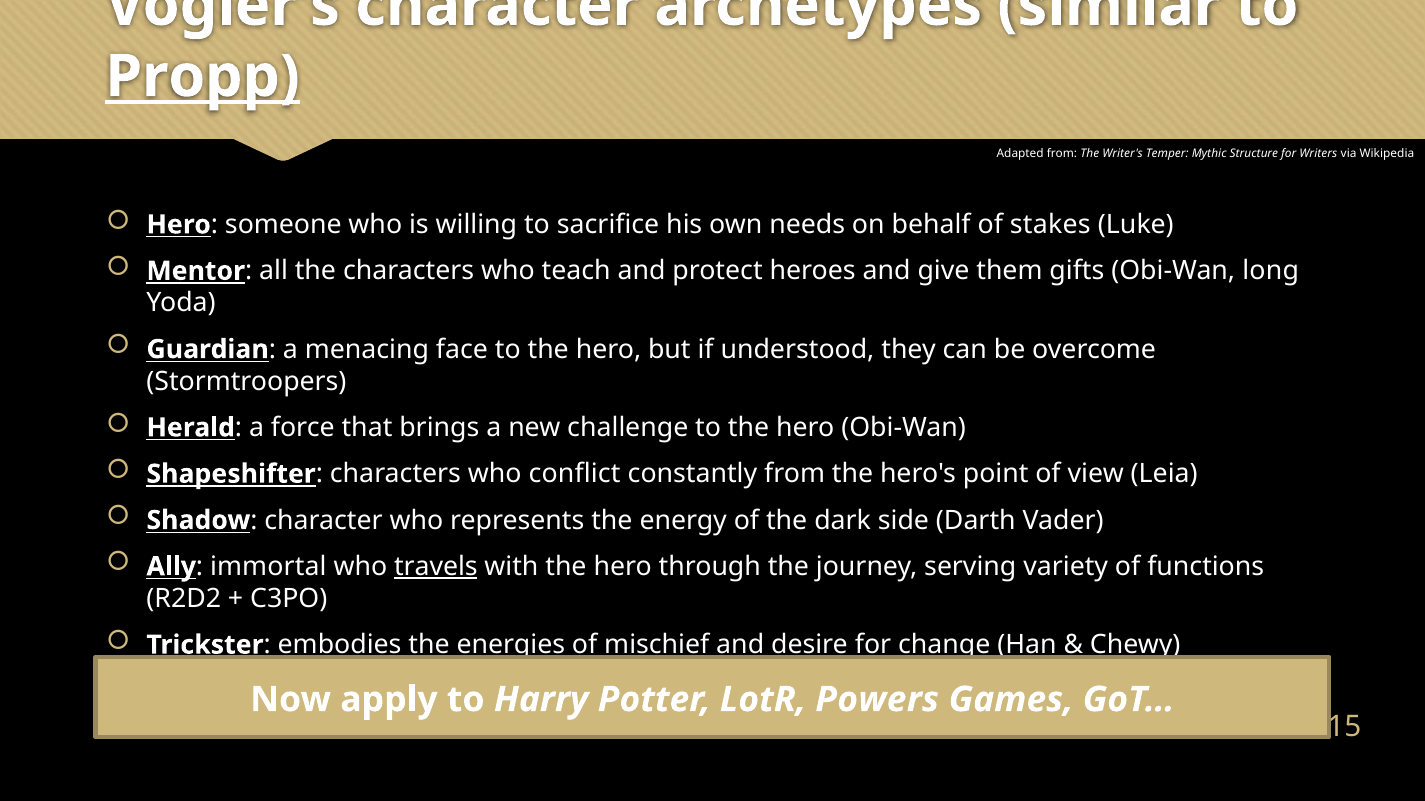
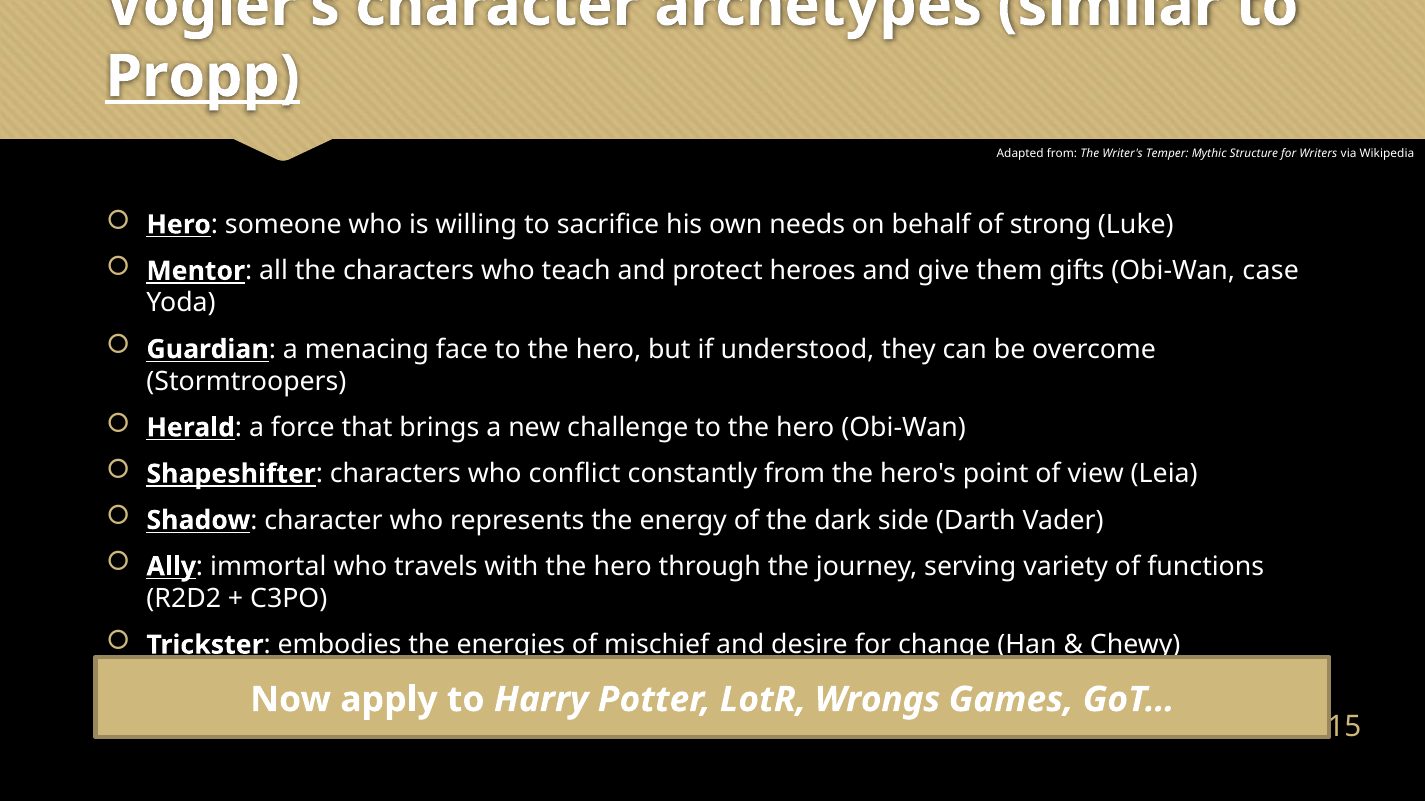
stakes: stakes -> strong (1050, 225)
long: long -> case (1271, 271)
travels underline: present -> none (436, 567)
Powers: Powers -> Wrongs (877, 700)
